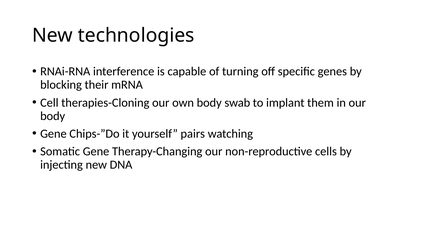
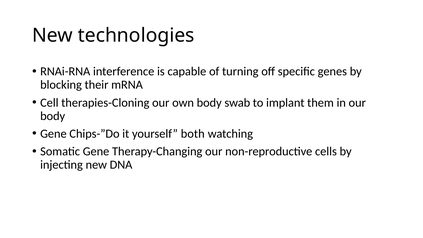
pairs: pairs -> both (193, 134)
